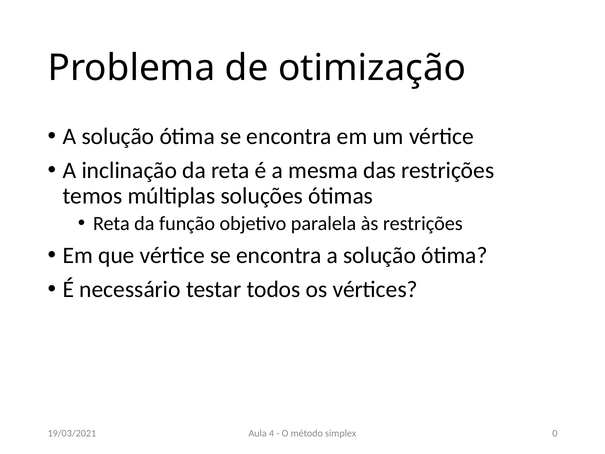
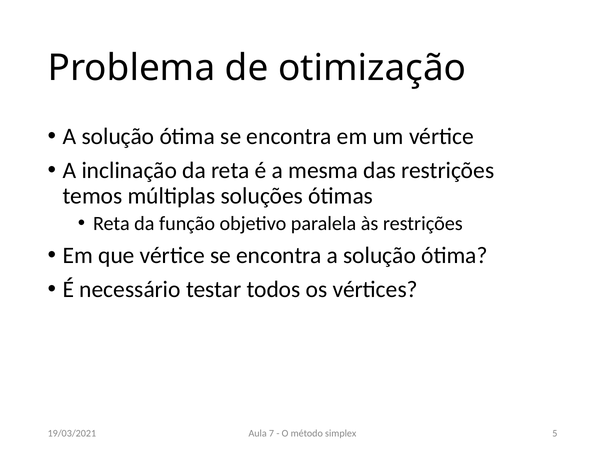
4: 4 -> 7 (272, 433)
0: 0 -> 5 (555, 433)
